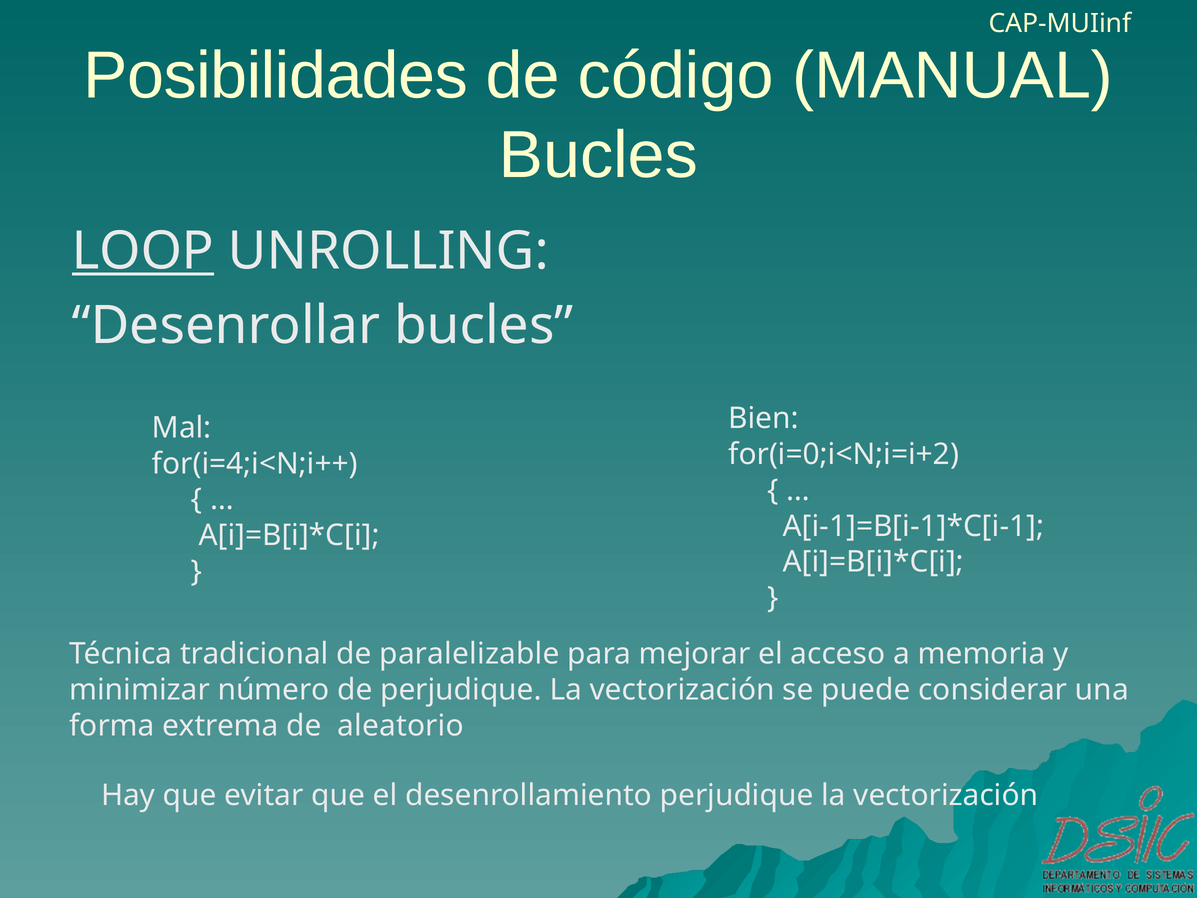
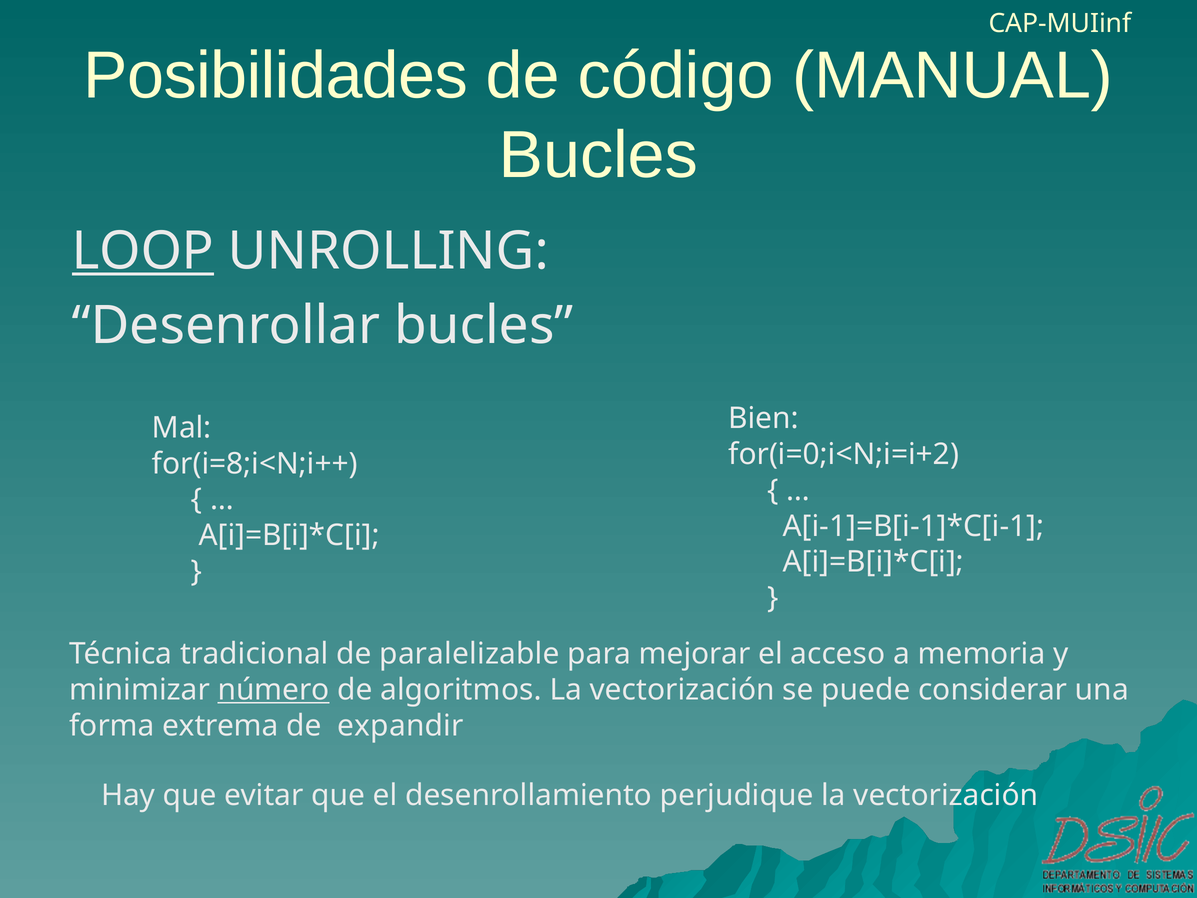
for(i=4;i<N;i++: for(i=4;i<N;i++ -> for(i=8;i<N;i++ (255, 464)
número underline: none -> present (274, 690)
de perjudique: perjudique -> algoritmos (461, 690)
aleatorio: aleatorio -> expandir (401, 726)
